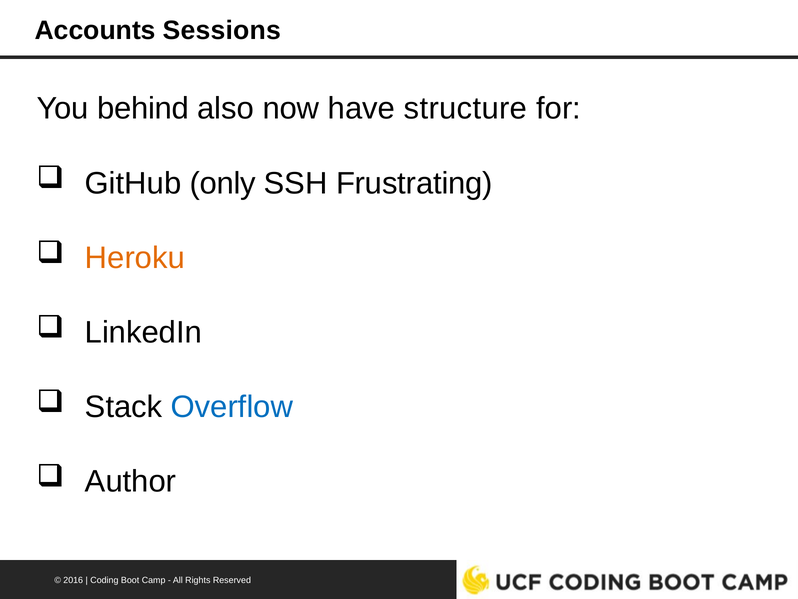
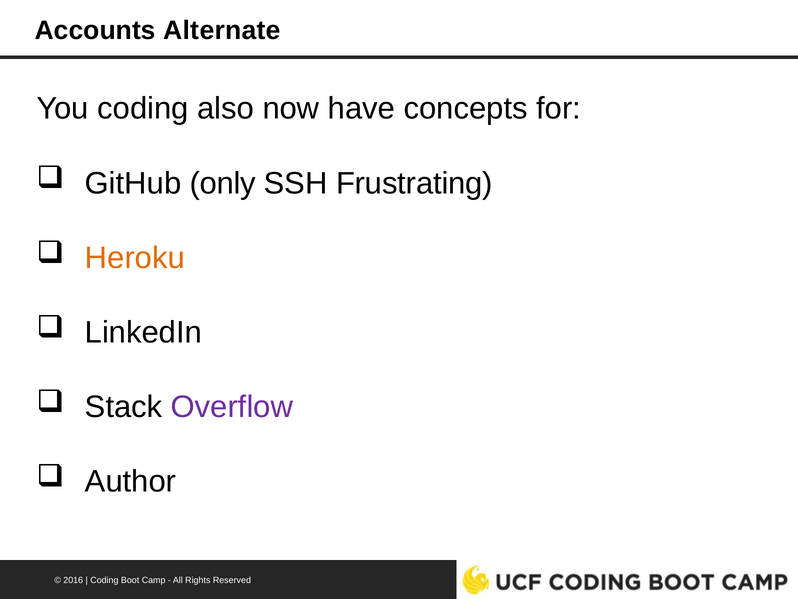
Sessions: Sessions -> Alternate (222, 30)
You behind: behind -> coding (143, 109)
structure: structure -> concepts (466, 109)
Overflow colour: blue -> purple (232, 407)
